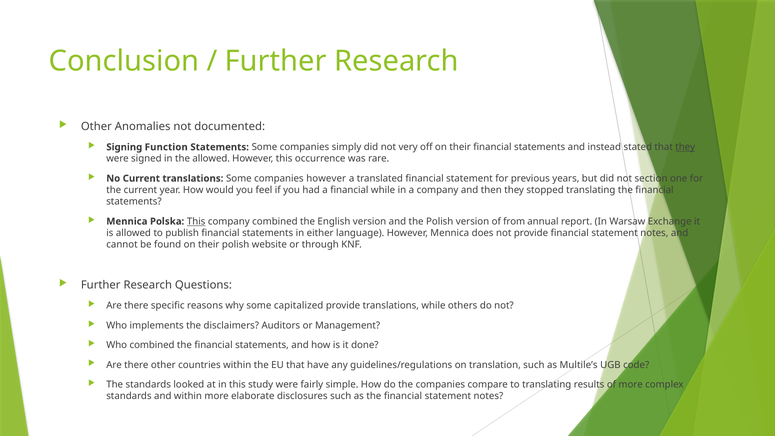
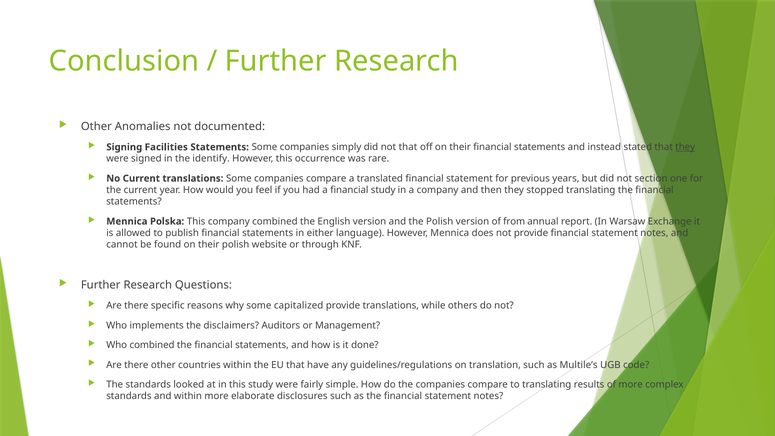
Function: Function -> Facilities (166, 147)
not very: very -> that (408, 147)
the allowed: allowed -> identify (211, 159)
Some companies however: however -> compare (326, 178)
financial while: while -> study (383, 190)
This underline: present -> none (196, 221)
